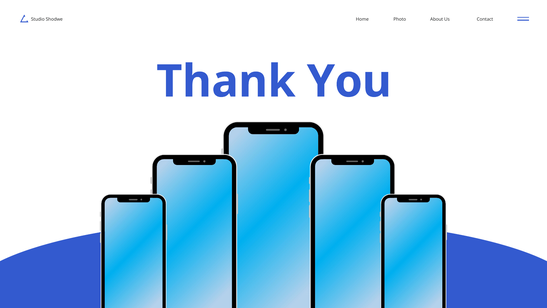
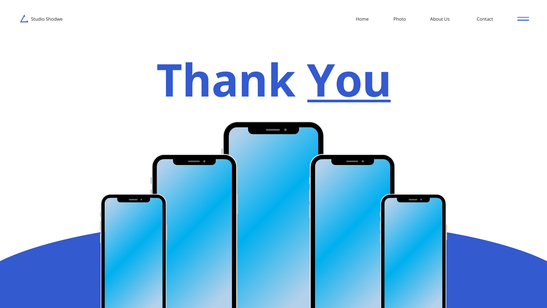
You underline: none -> present (349, 82)
